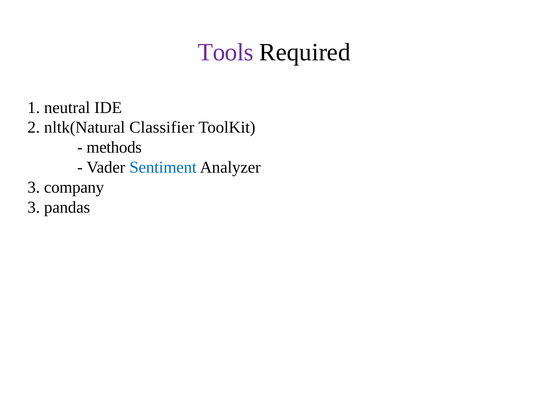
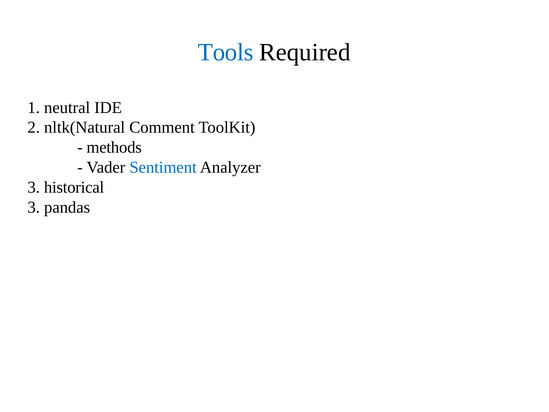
Tools colour: purple -> blue (226, 52)
Classifier: Classifier -> Comment (162, 127)
company: company -> historical (74, 187)
